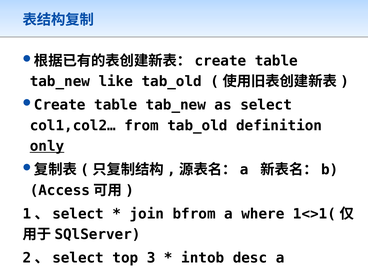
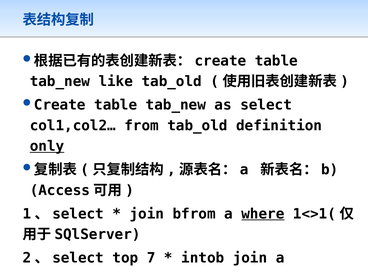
where underline: none -> present (263, 214)
3: 3 -> 7 (151, 258)
intob desc: desc -> join (250, 258)
